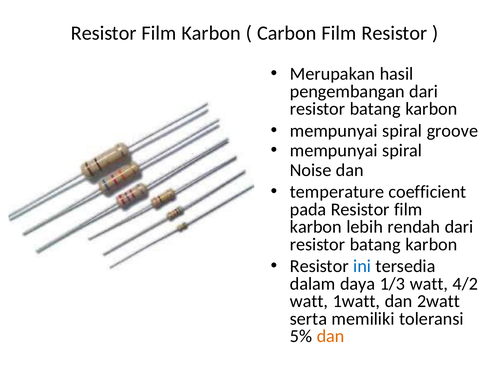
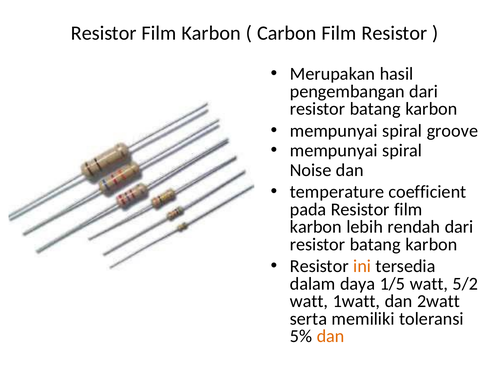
ini colour: blue -> orange (362, 266)
1/3: 1/3 -> 1/5 (392, 284)
4/2: 4/2 -> 5/2 (465, 284)
